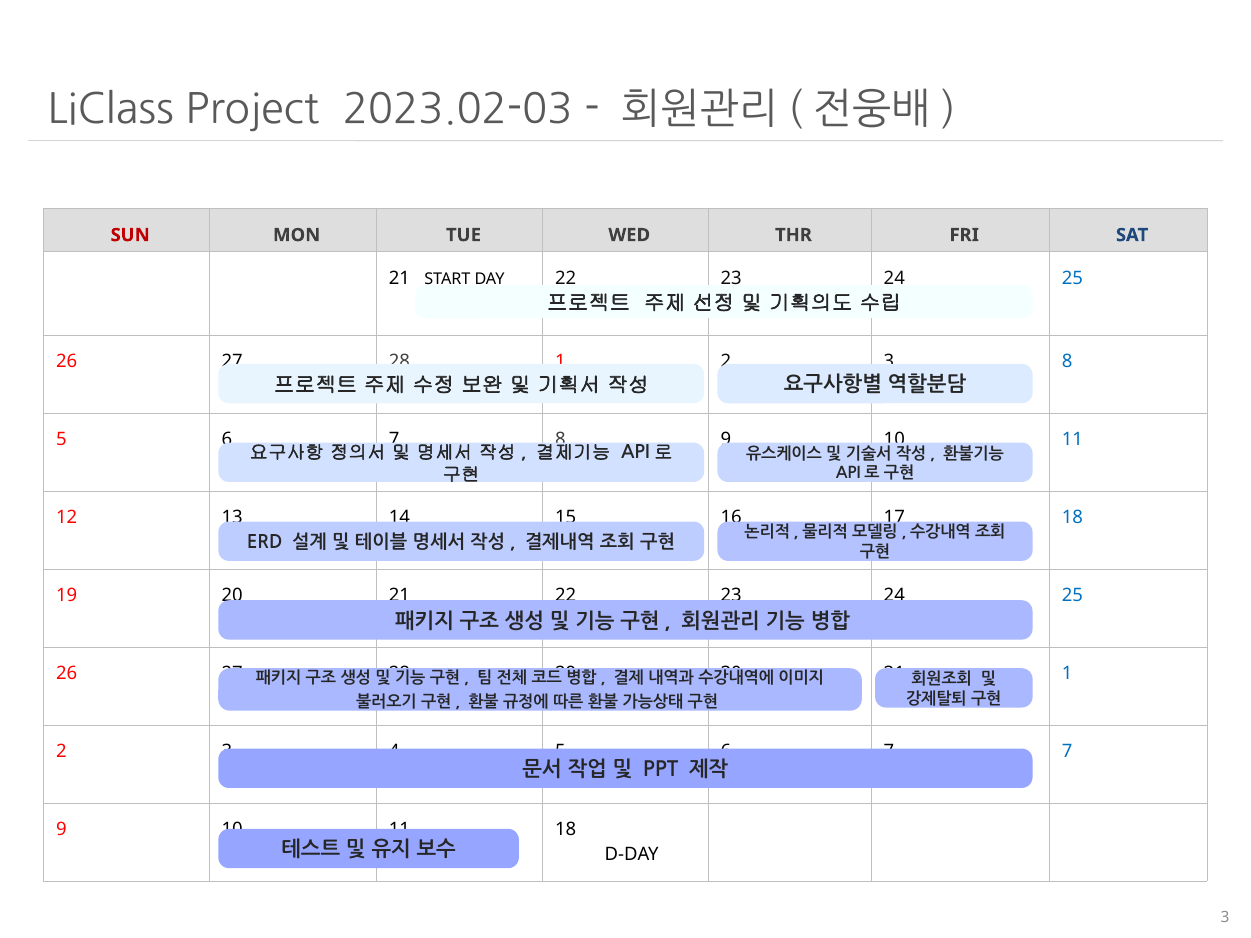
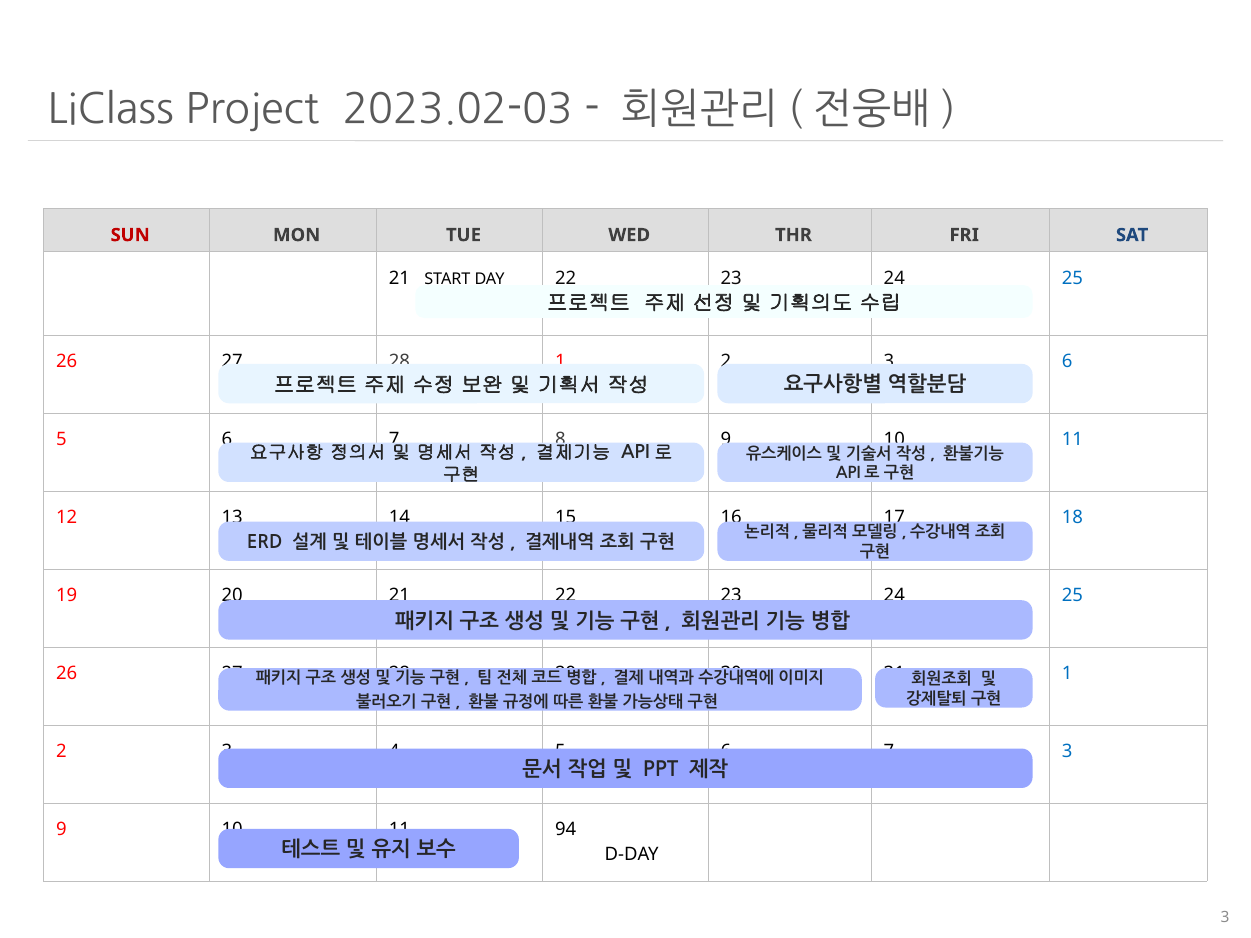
8: 8 -> 6 (1067, 361)
7: 7 -> 3 (1067, 751)
18: 18 -> 94 (566, 829)
